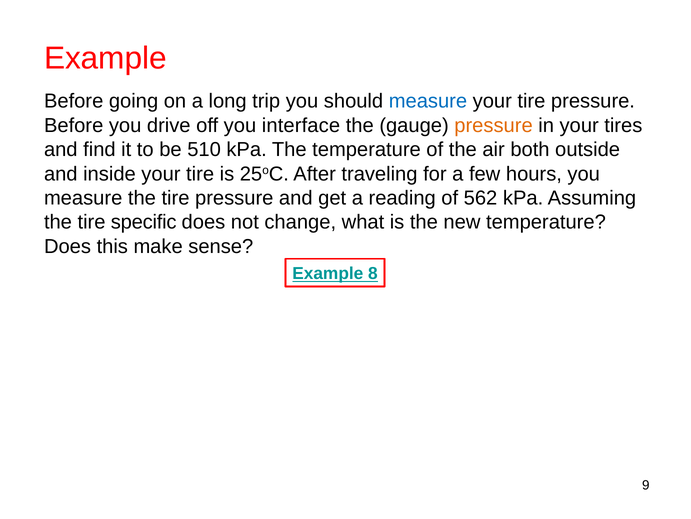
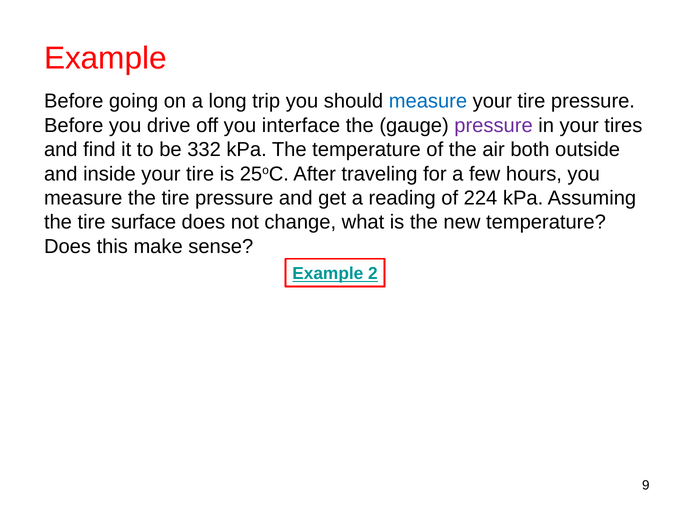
pressure colour: orange -> purple (494, 125)
510: 510 -> 332 (204, 149)
562: 562 -> 224 (480, 198)
specific: specific -> surface (144, 222)
8: 8 -> 2 (373, 273)
